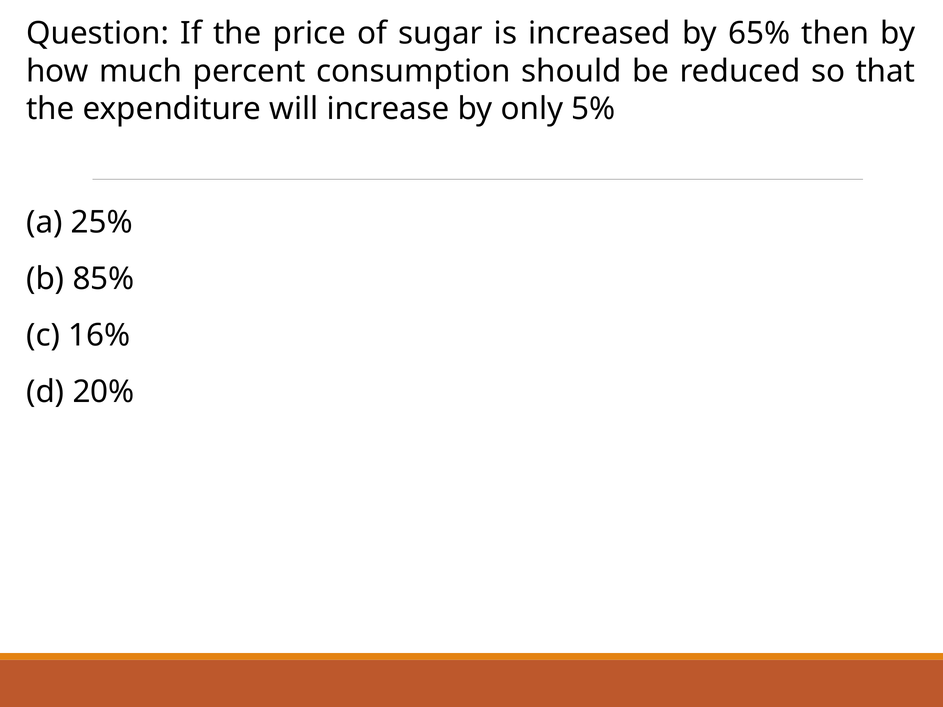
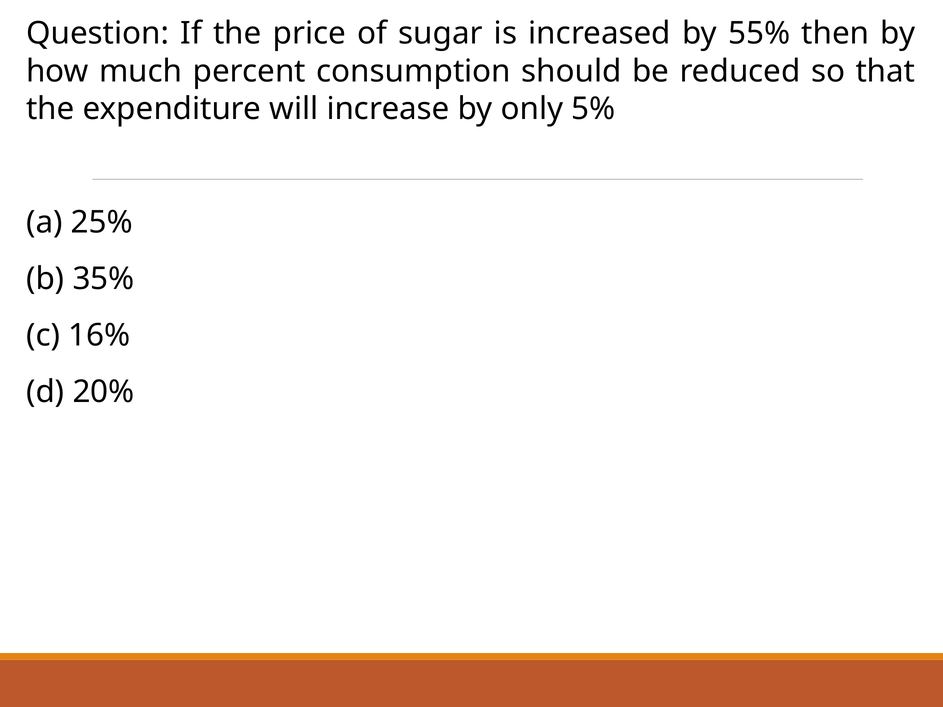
65%: 65% -> 55% (759, 34)
85%: 85% -> 35% (104, 279)
